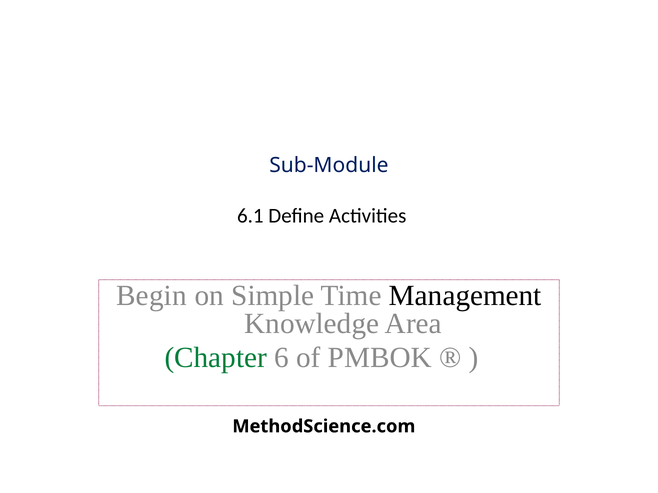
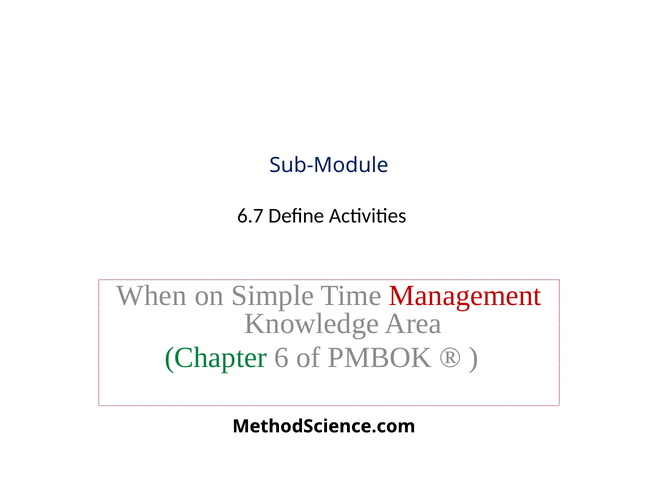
6.1: 6.1 -> 6.7 (250, 216)
Begin: Begin -> When (152, 296)
Management colour: black -> red (465, 296)
